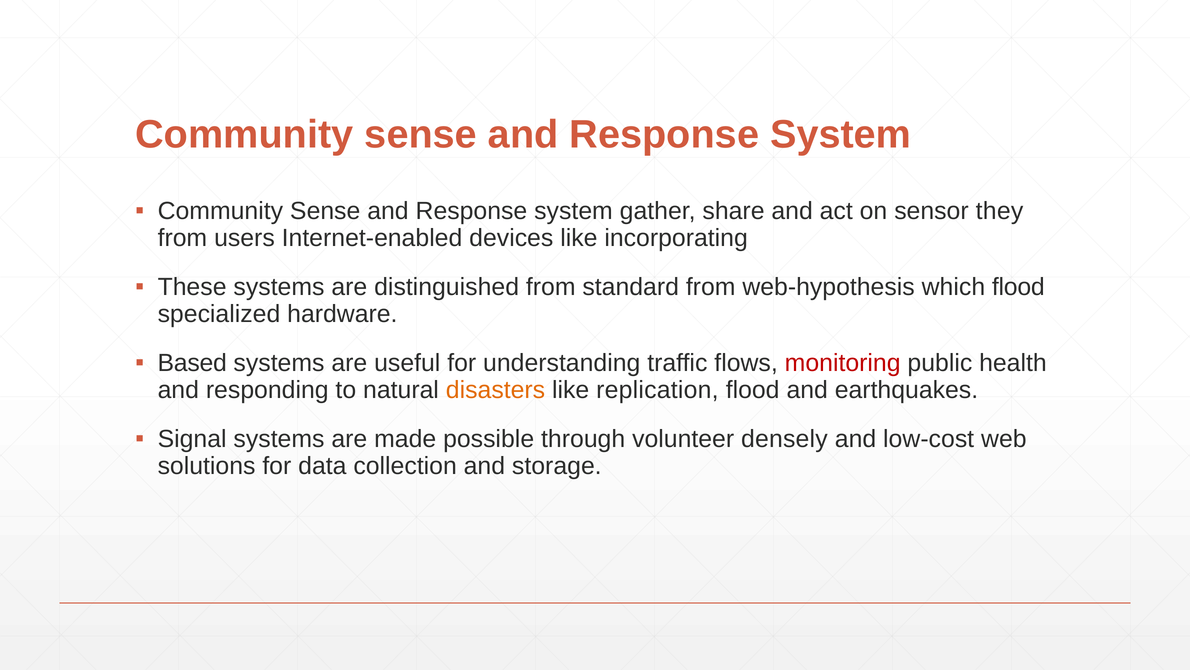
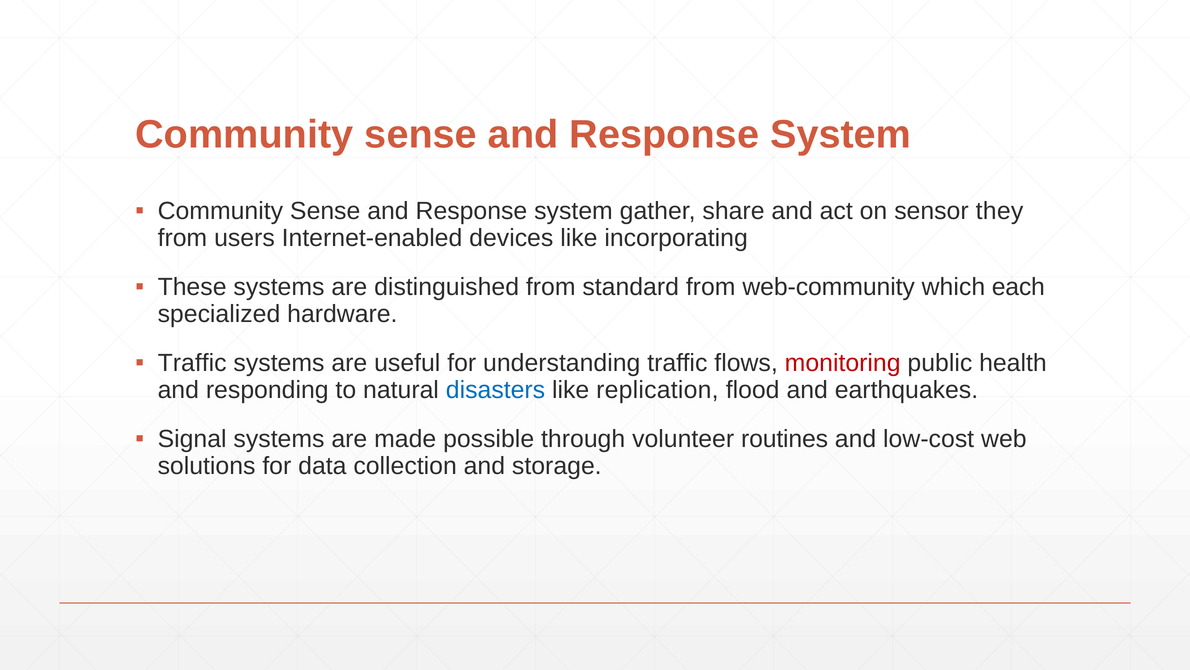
web-hypothesis: web-hypothesis -> web-community (829, 287)
which flood: flood -> each (1018, 287)
Based: Based -> Traffic (192, 363)
disasters colour: orange -> blue (495, 390)
densely: densely -> routines (785, 439)
